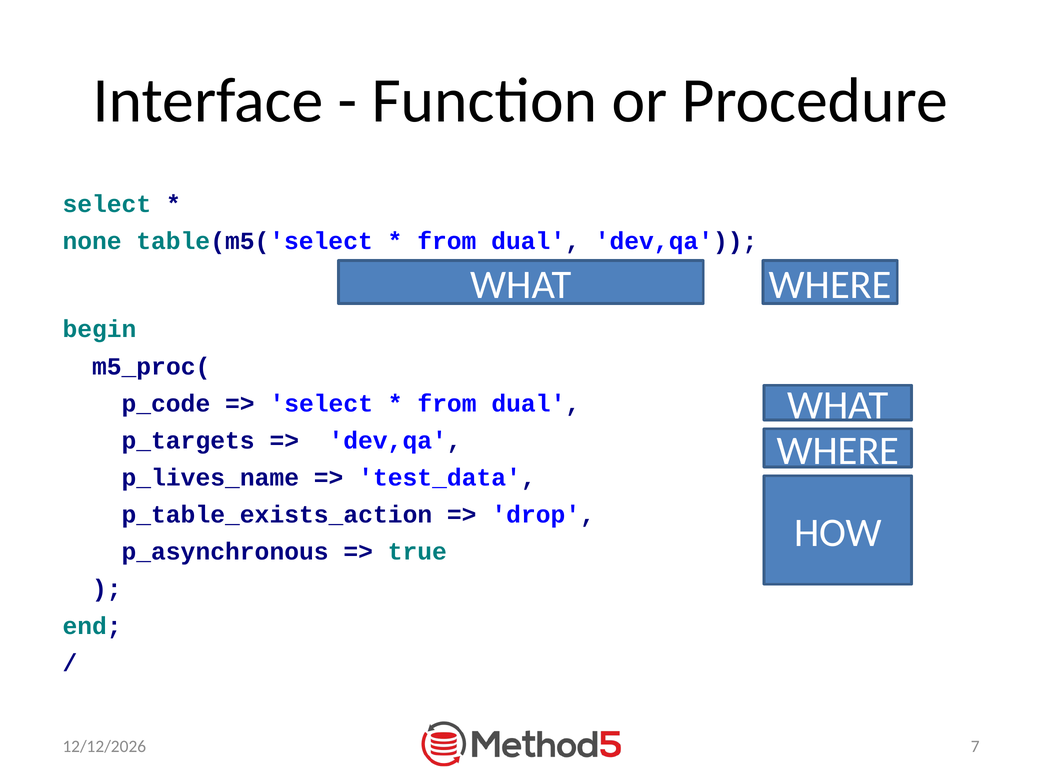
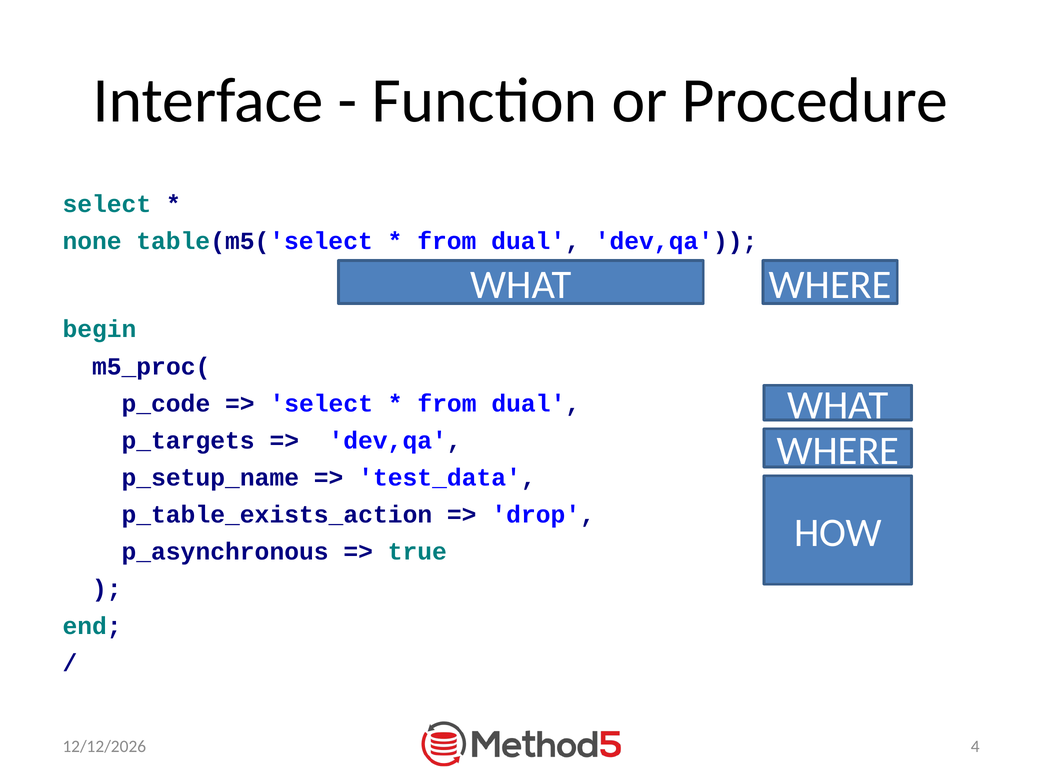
p_lives_name: p_lives_name -> p_setup_name (210, 477)
7: 7 -> 4 (975, 746)
